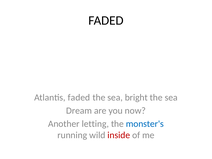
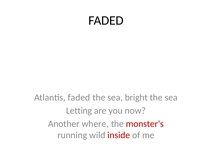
Dream: Dream -> Letting (79, 111)
letting: letting -> where (95, 124)
monster's colour: blue -> red (145, 124)
